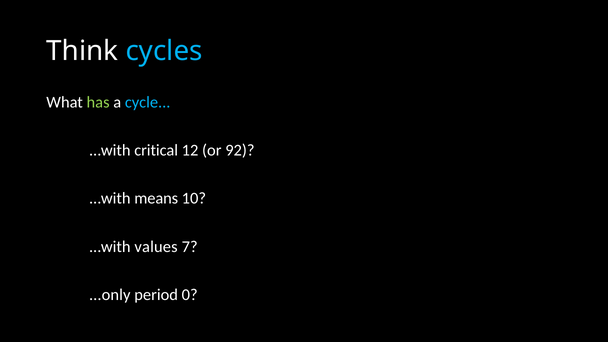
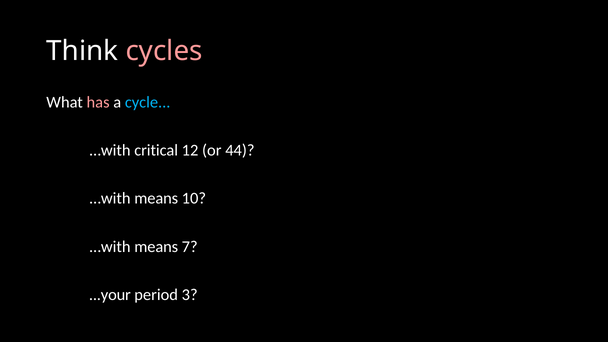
cycles colour: light blue -> pink (164, 51)
has colour: light green -> pink (98, 102)
92: 92 -> 44 (240, 150)
values: values -> means (156, 247)
...only: ...only -> ...your (110, 295)
0: 0 -> 3 (190, 295)
